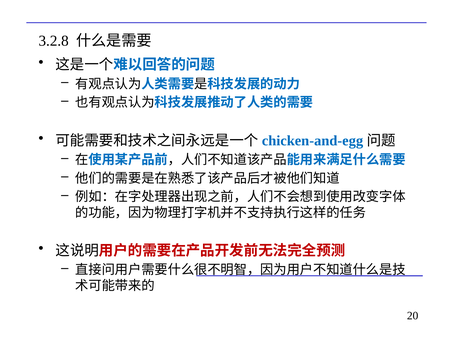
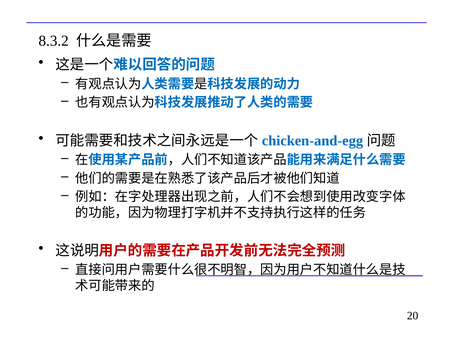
3.2.8: 3.2.8 -> 8.3.2 (54, 41)
